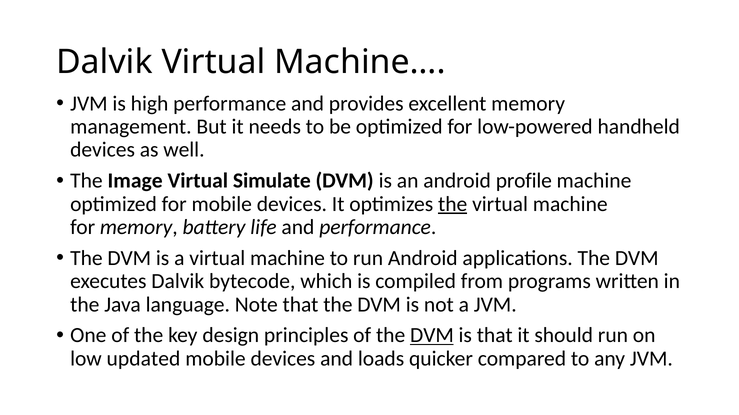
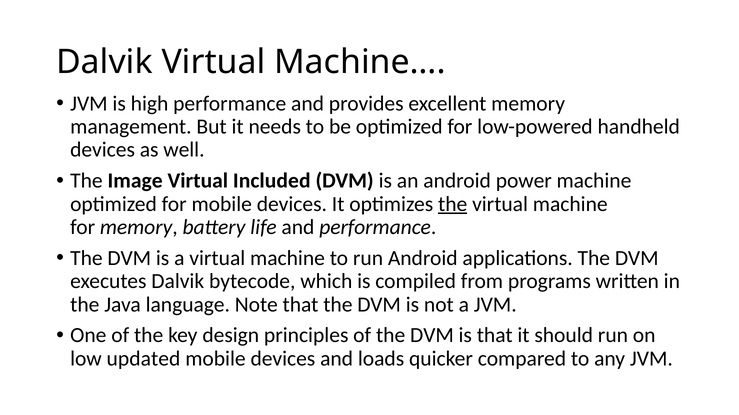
Simulate: Simulate -> Included (272, 181)
profile: profile -> power (524, 181)
DVM underline: present -> none (432, 336)
